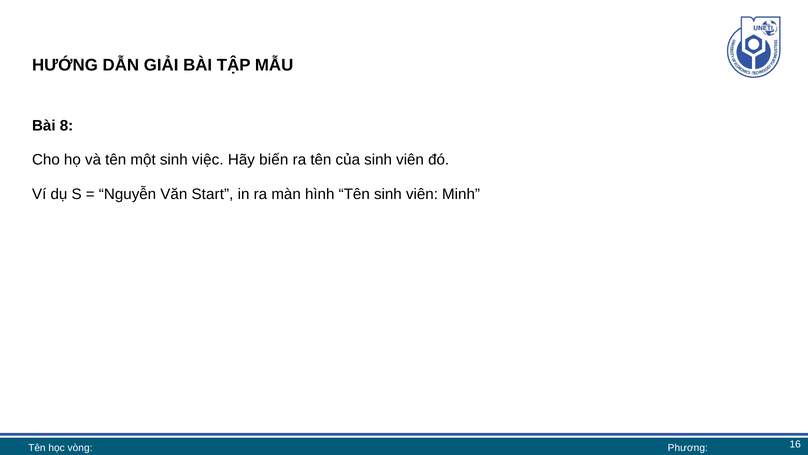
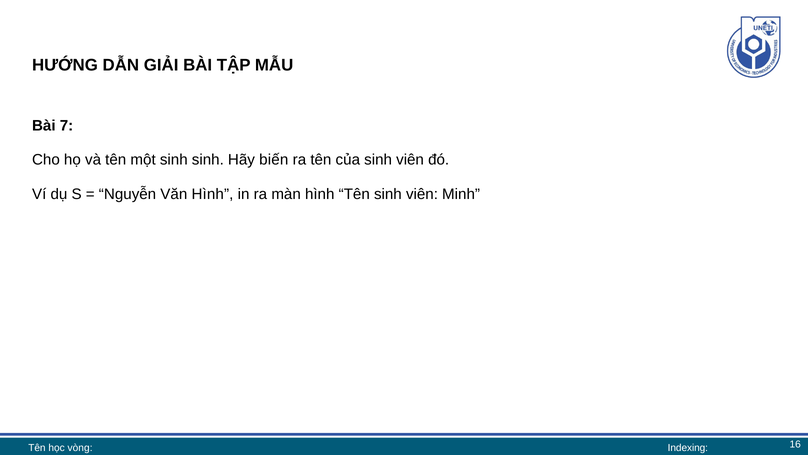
8: 8 -> 7 (67, 126)
sinh việc: việc -> sinh (208, 160)
Văn Start: Start -> Hình (212, 194)
Phương: Phương -> Indexing (688, 447)
